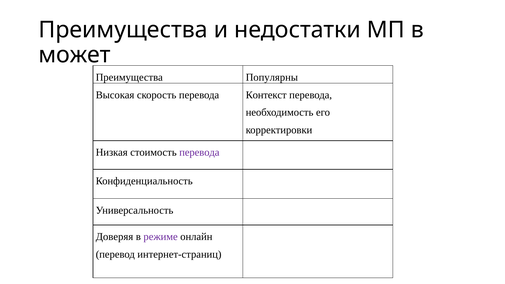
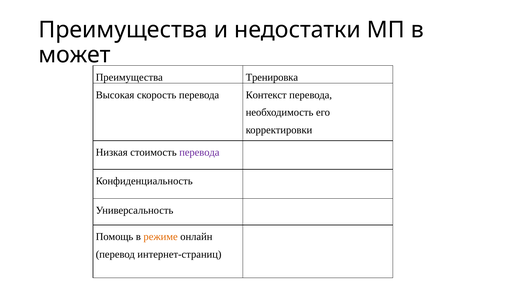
Популярны: Популярны -> Тренировка (272, 77)
Доверяя: Доверяя -> Помощь (115, 237)
режиме colour: purple -> orange (161, 237)
